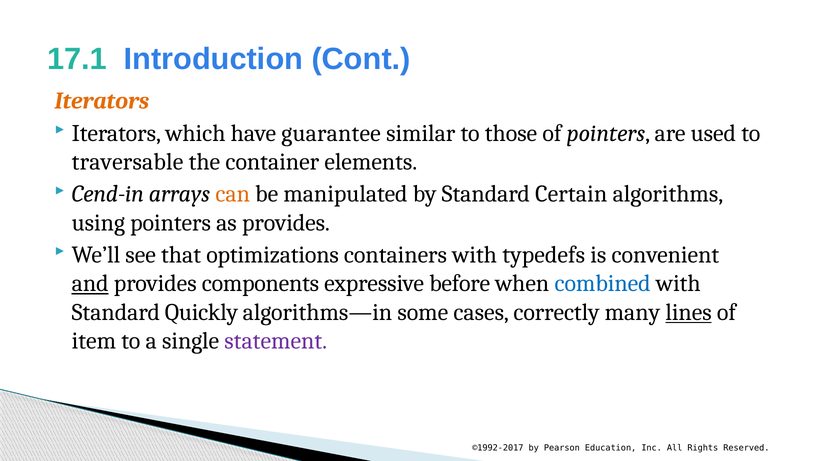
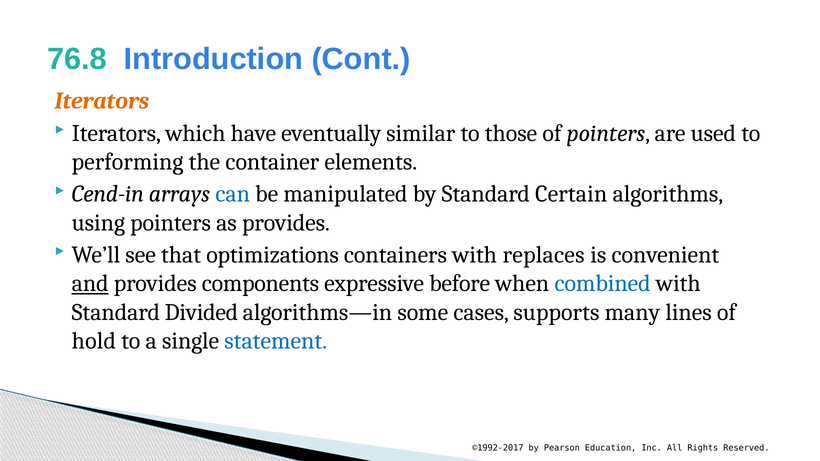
17.1: 17.1 -> 76.8 (77, 59)
guarantee: guarantee -> eventually (331, 133)
traversable: traversable -> performing (128, 162)
can colour: orange -> blue (233, 194)
typedefs: typedefs -> replaces (544, 255)
Quickly: Quickly -> Divided (201, 312)
correctly: correctly -> supports (556, 312)
lines underline: present -> none (689, 312)
item: item -> hold (94, 341)
statement colour: purple -> blue (276, 341)
